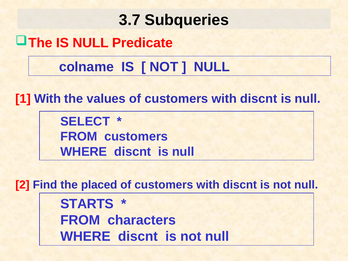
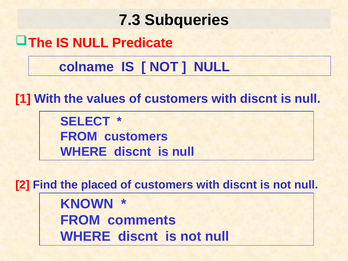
3.7: 3.7 -> 7.3 (130, 20)
STARTS: STARTS -> KNOWN (87, 204)
characters: characters -> comments (142, 220)
